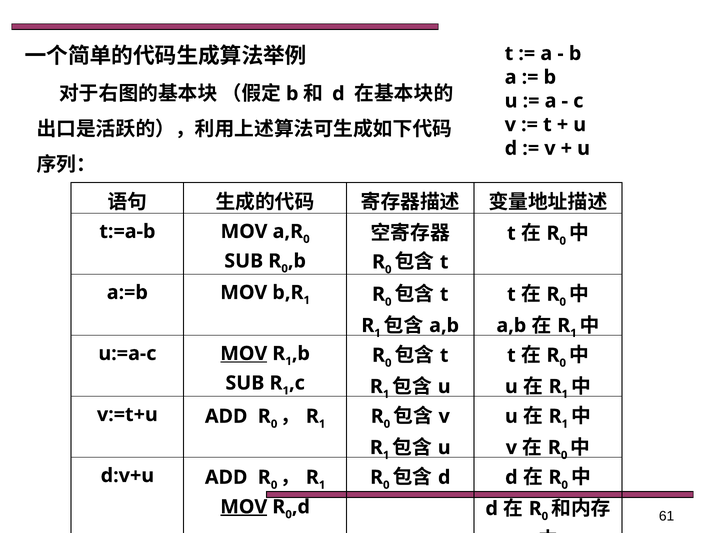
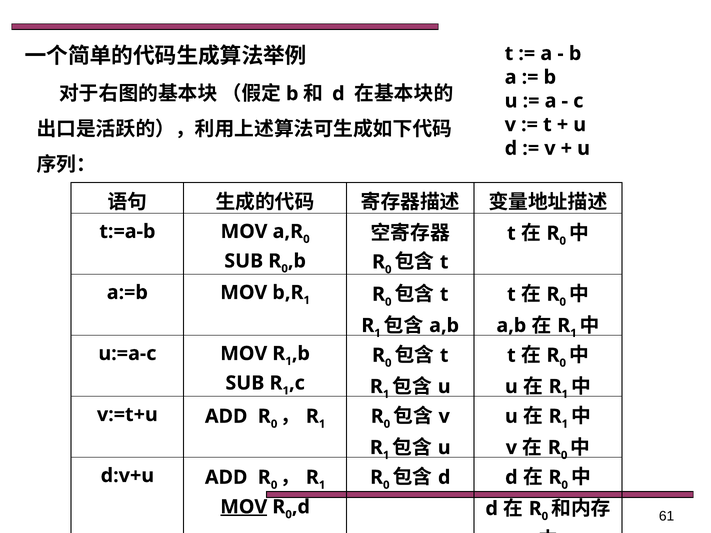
MOV underline: present -> none (244, 354)
